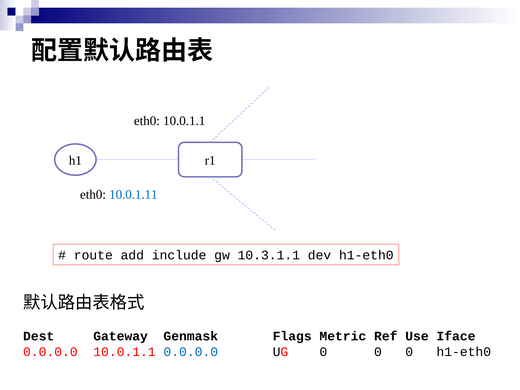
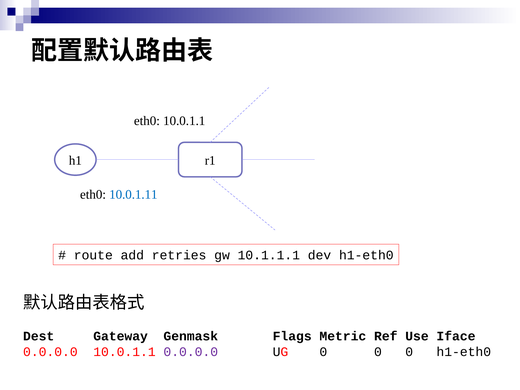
include: include -> retries (179, 255)
10.3.1.1: 10.3.1.1 -> 10.1.1.1 (269, 255)
0.0.0.0 colour: blue -> purple (191, 352)
